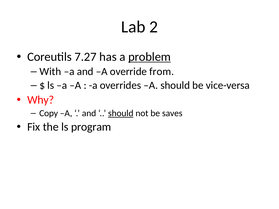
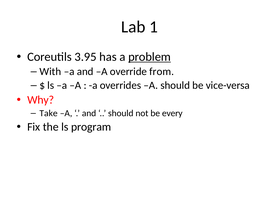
2: 2 -> 1 (154, 27)
7.27: 7.27 -> 3.95 (86, 57)
Copy: Copy -> Take (49, 113)
should underline: present -> none (121, 113)
saves: saves -> every (172, 113)
